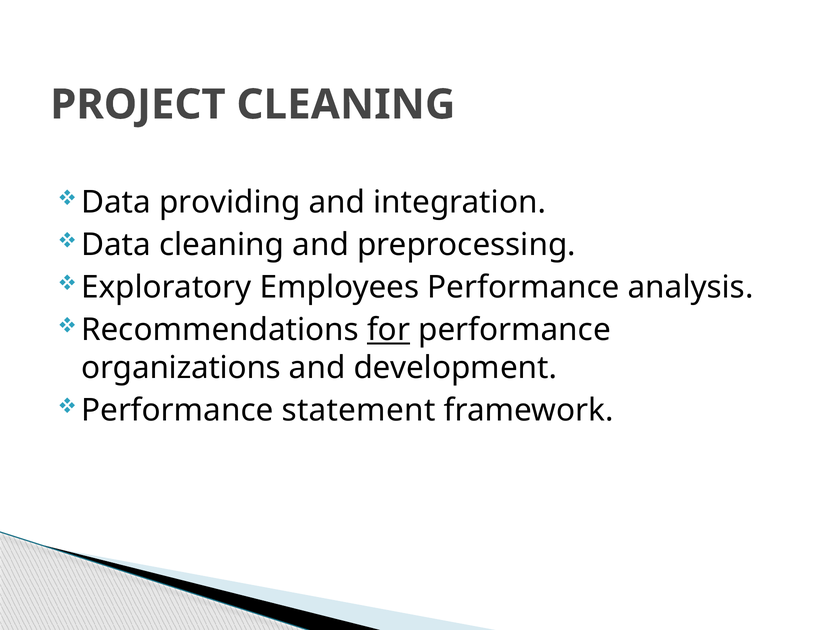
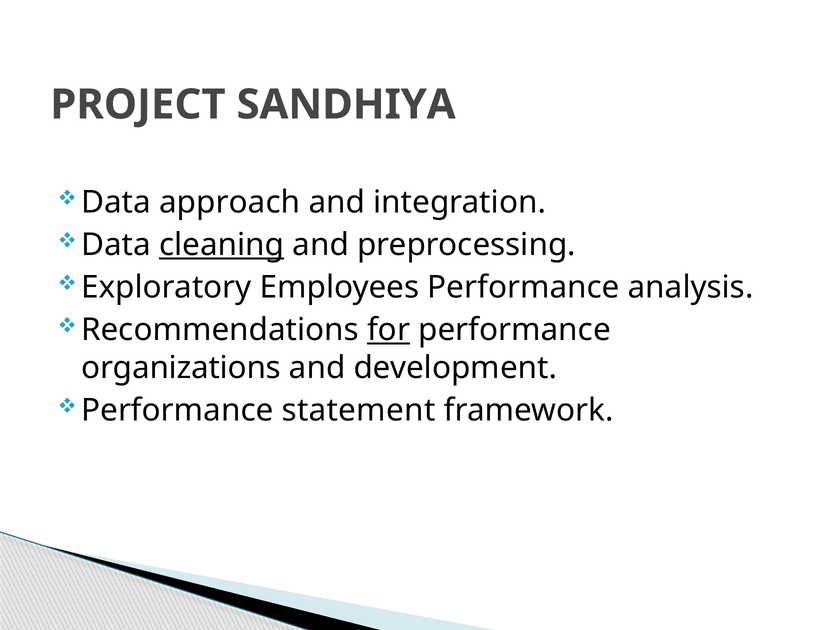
PROJECT CLEANING: CLEANING -> SANDHIYA (346, 105)
providing: providing -> approach (230, 202)
cleaning underline: none -> present (222, 245)
